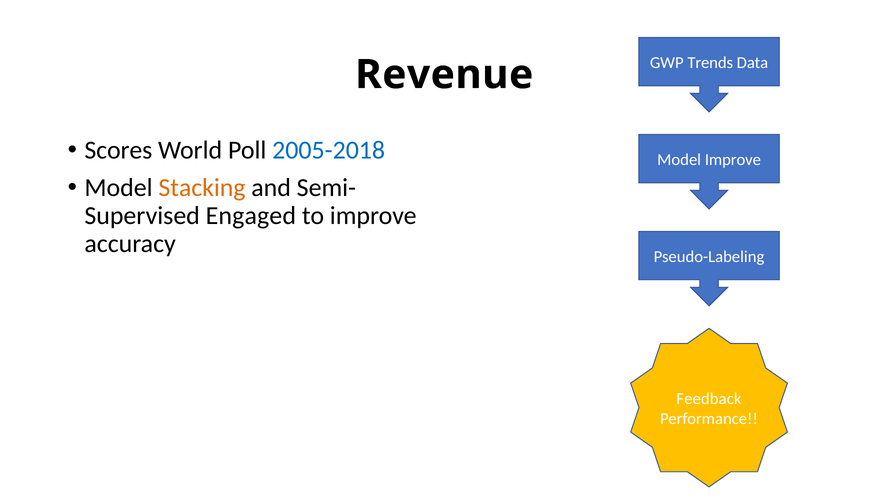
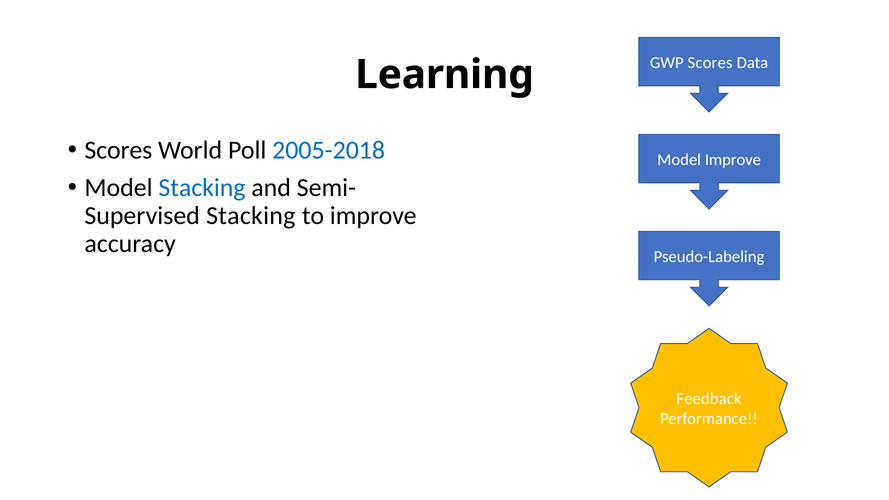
GWP Trends: Trends -> Scores (710, 63)
Revenue: Revenue -> Learning (445, 75)
Stacking colour: orange -> blue (202, 188)
Engaged: Engaged -> Stacking (251, 216)
